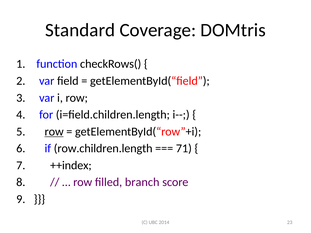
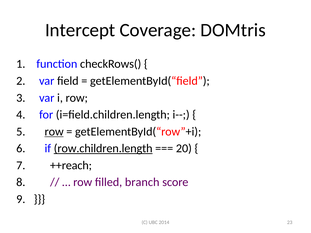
Standard: Standard -> Intercept (80, 30)
row.children.length underline: none -> present (103, 149)
71: 71 -> 20 (184, 149)
++index: ++index -> ++reach (71, 166)
